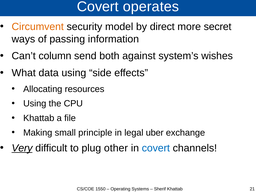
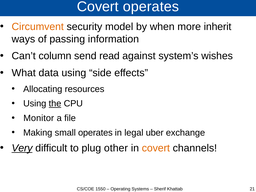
direct: direct -> when (162, 27)
secret: secret -> inherit (218, 27)
both: both -> read (109, 56)
the underline: none -> present (55, 104)
Khattab: Khattab -> Monitor (39, 118)
small principle: principle -> operates (95, 133)
covert colour: blue -> orange (156, 148)
